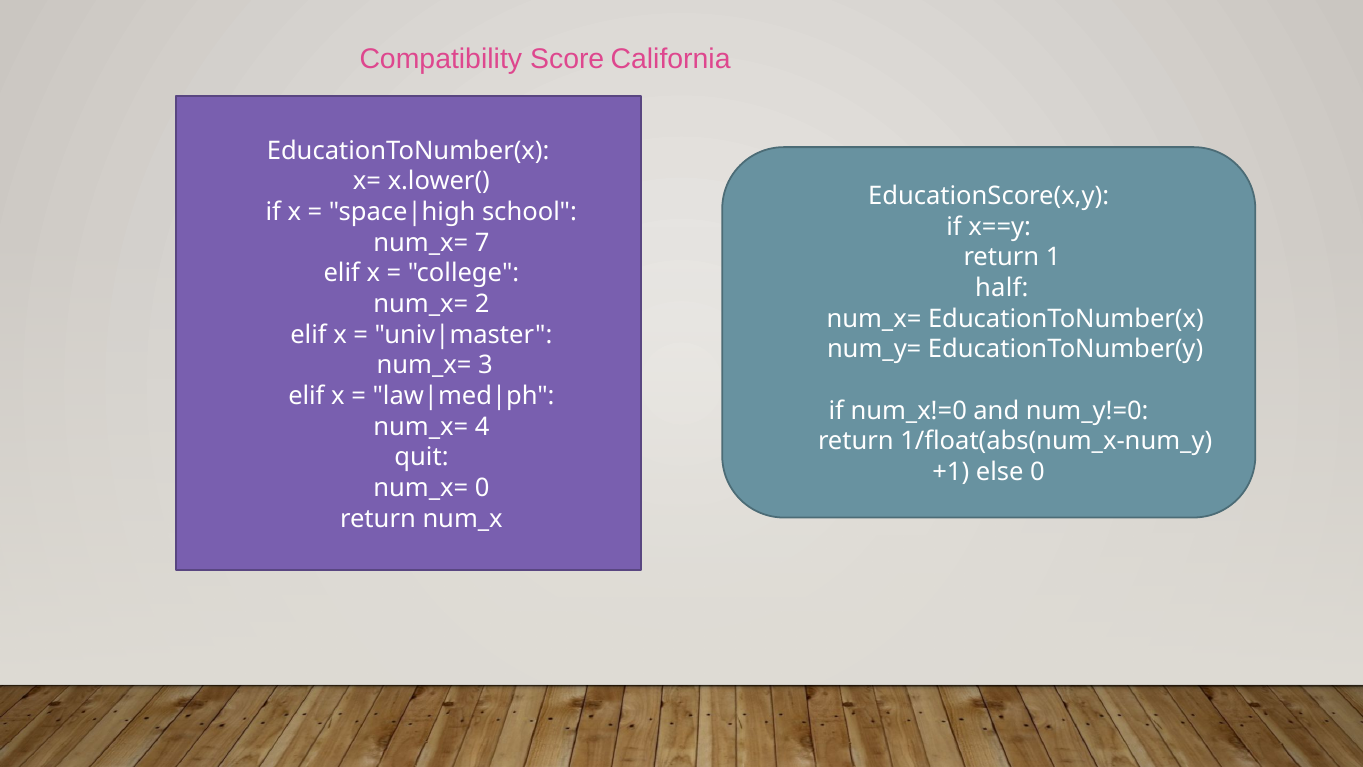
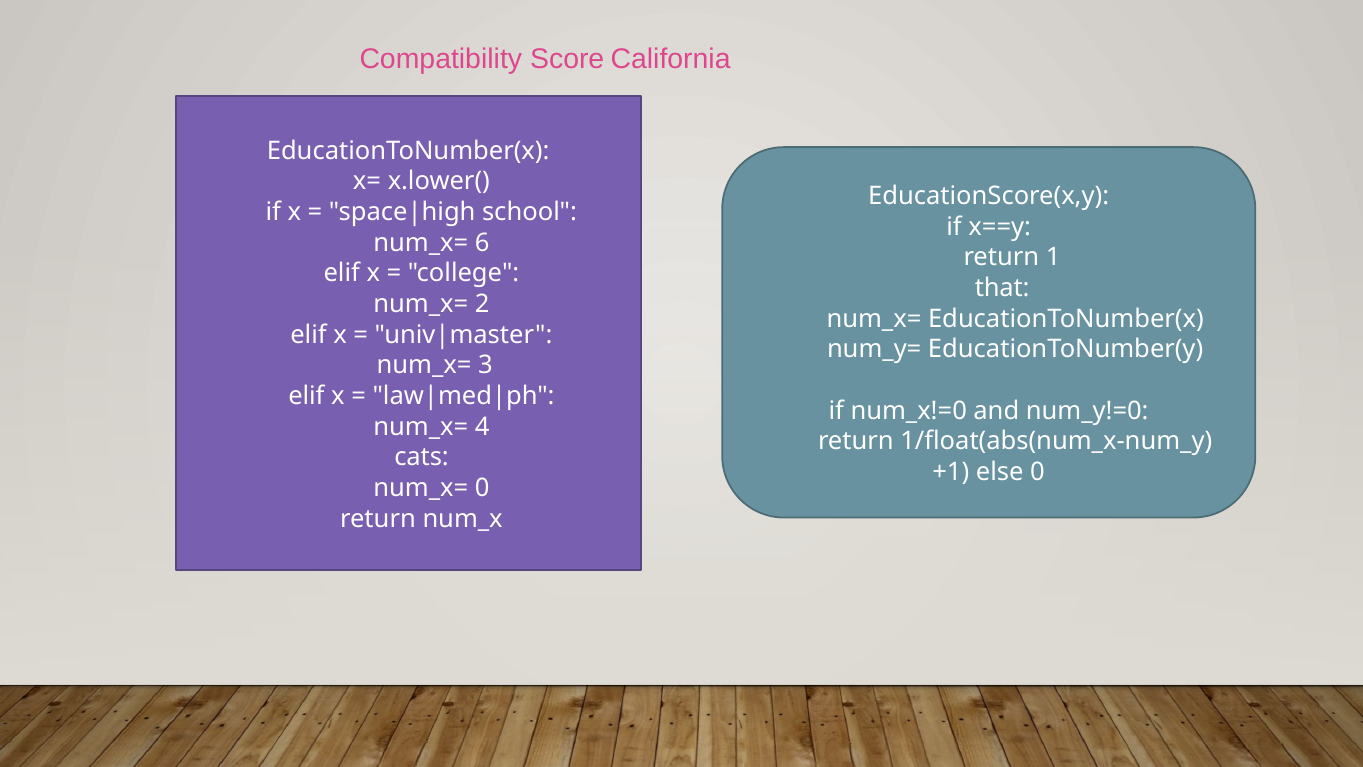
7: 7 -> 6 (482, 243)
half: half -> that (1002, 288)
quit: quit -> cats (422, 457)
